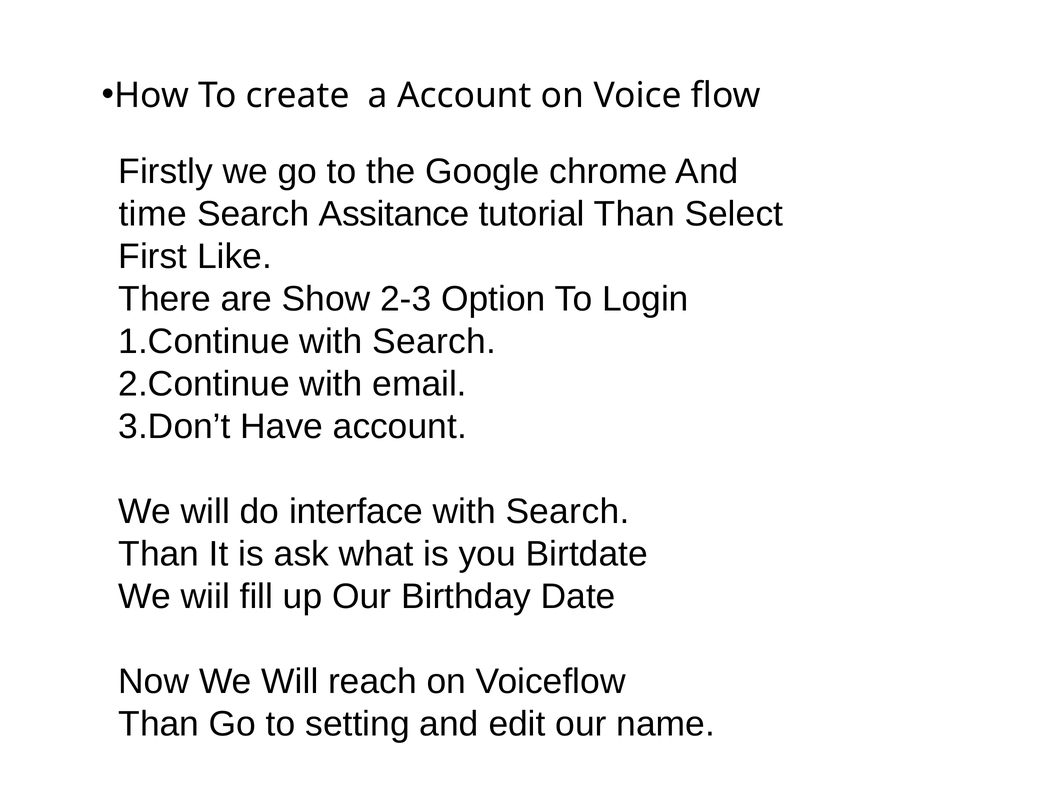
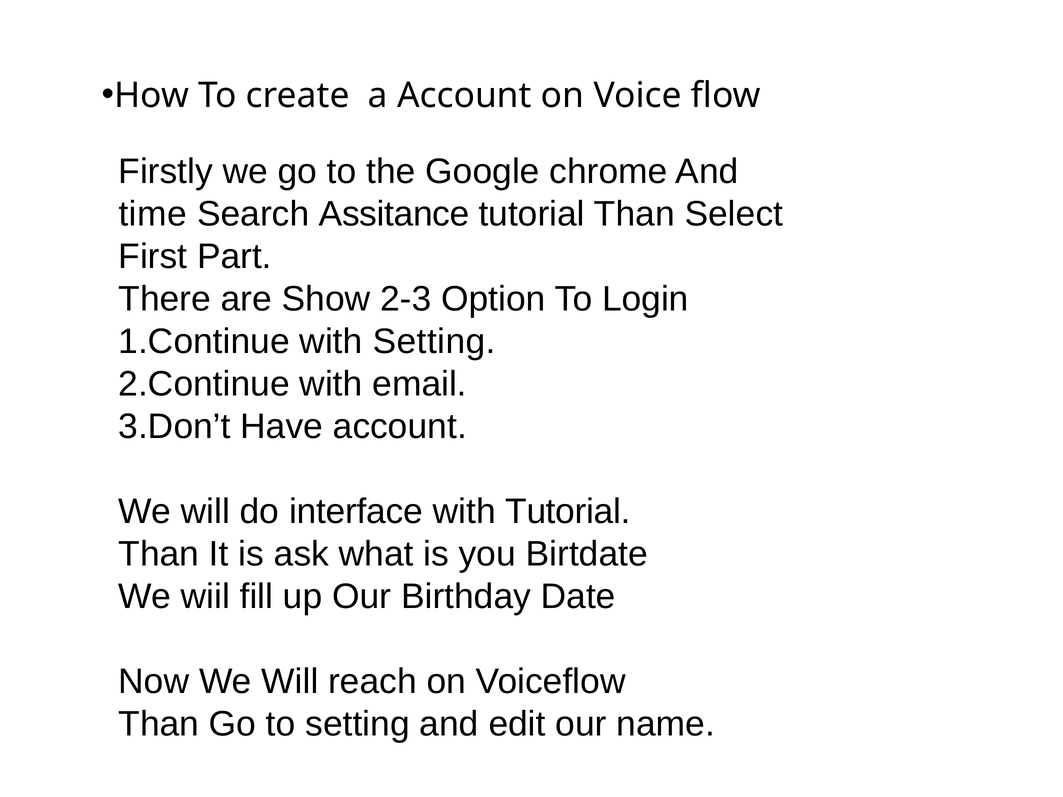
Like: Like -> Part (234, 256)
1.Continue with Search: Search -> Setting (434, 342)
Search: Search -> Tutorial (568, 512)
